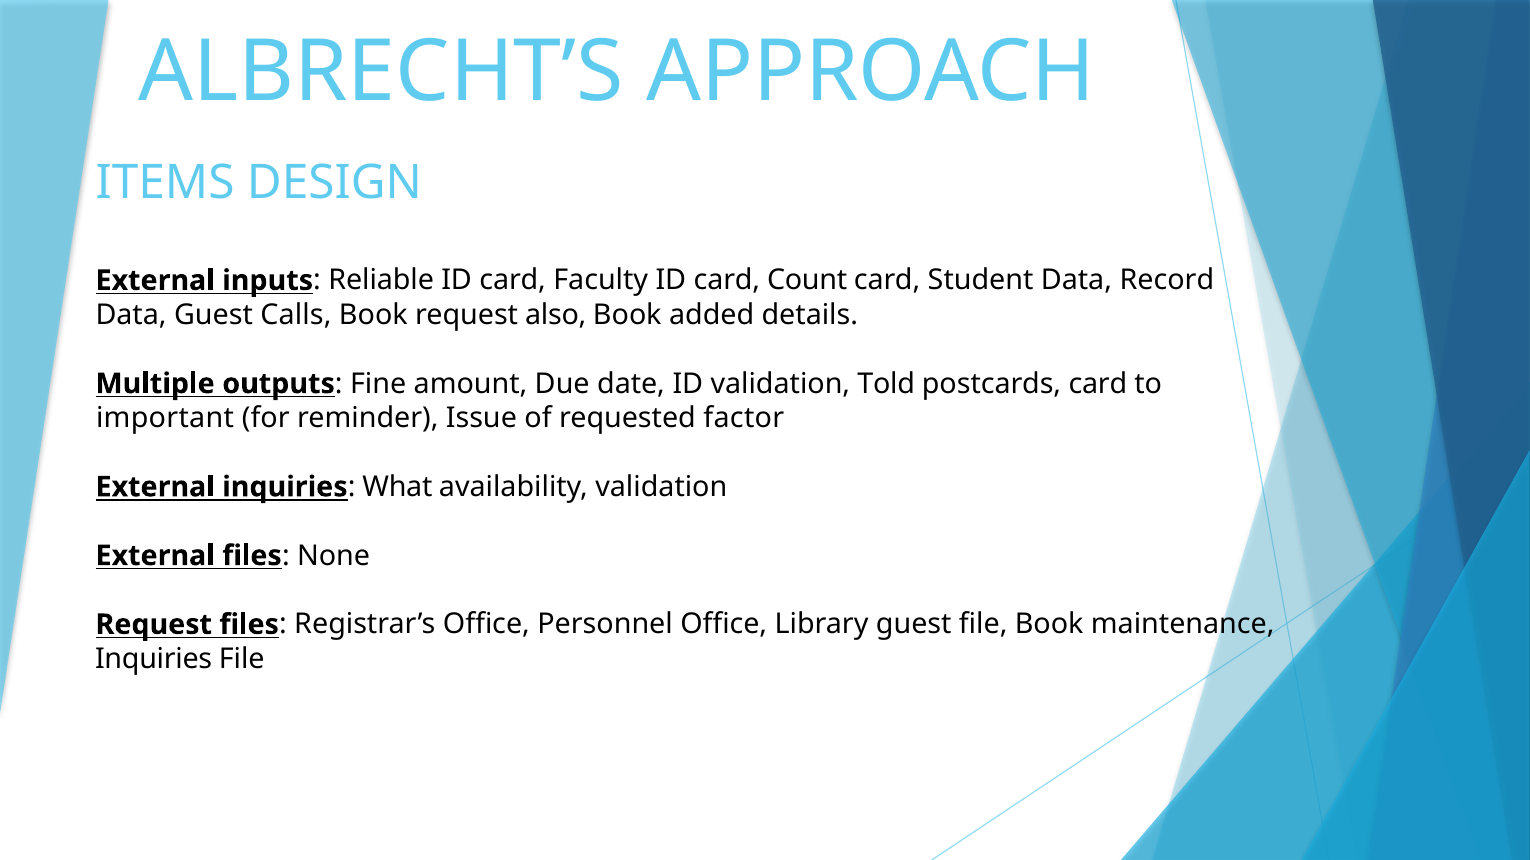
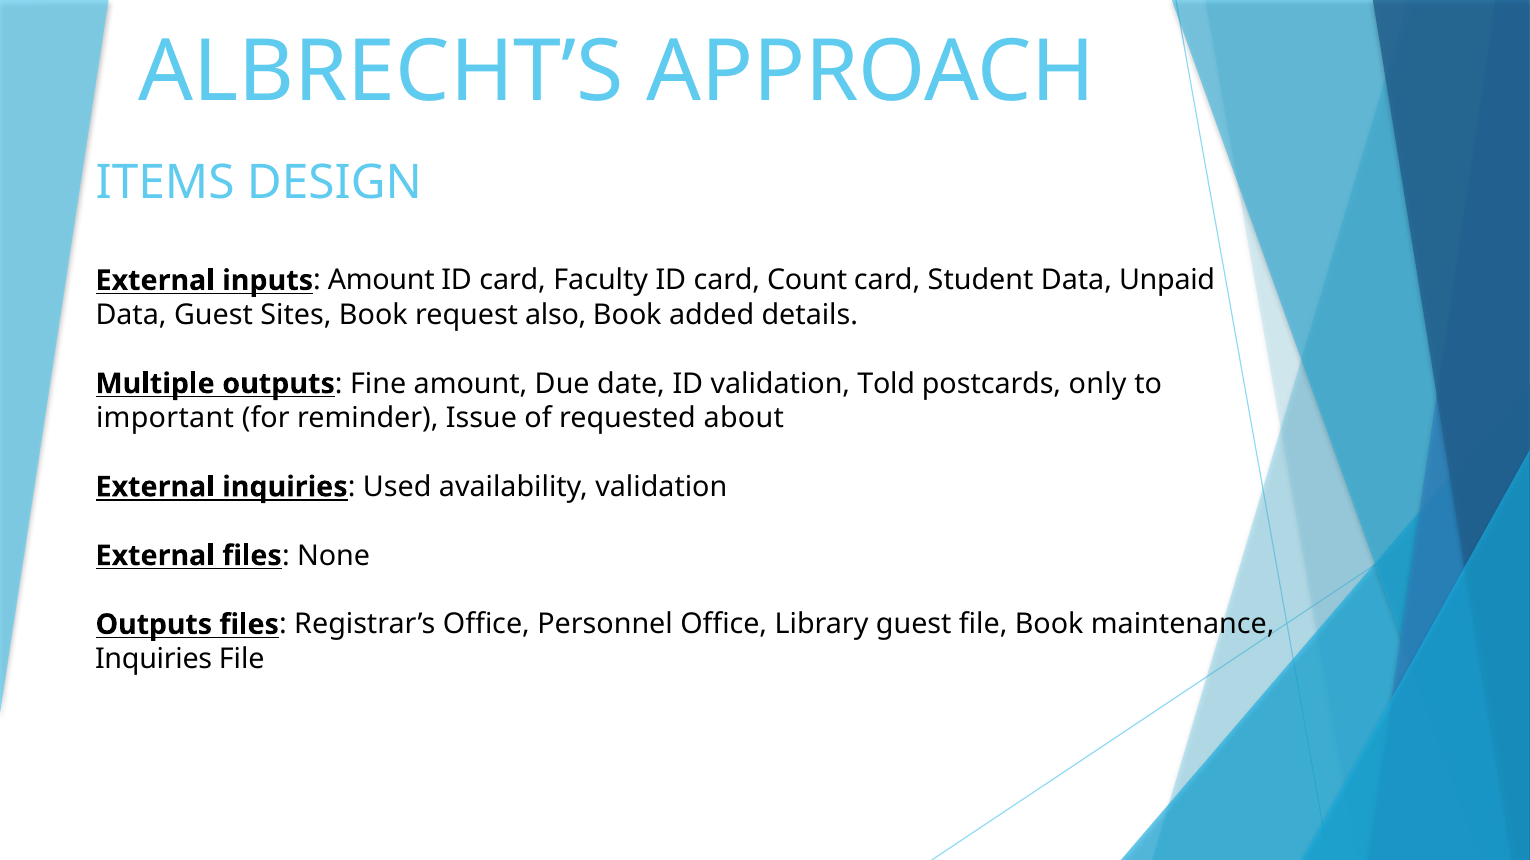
Reliable: Reliable -> Amount (381, 281)
Record: Record -> Unpaid (1167, 281)
Calls: Calls -> Sites (296, 315)
postcards card: card -> only (1098, 384)
factor: factor -> about (744, 418)
What: What -> Used (397, 487)
Request: Request -> Outputs (154, 625)
